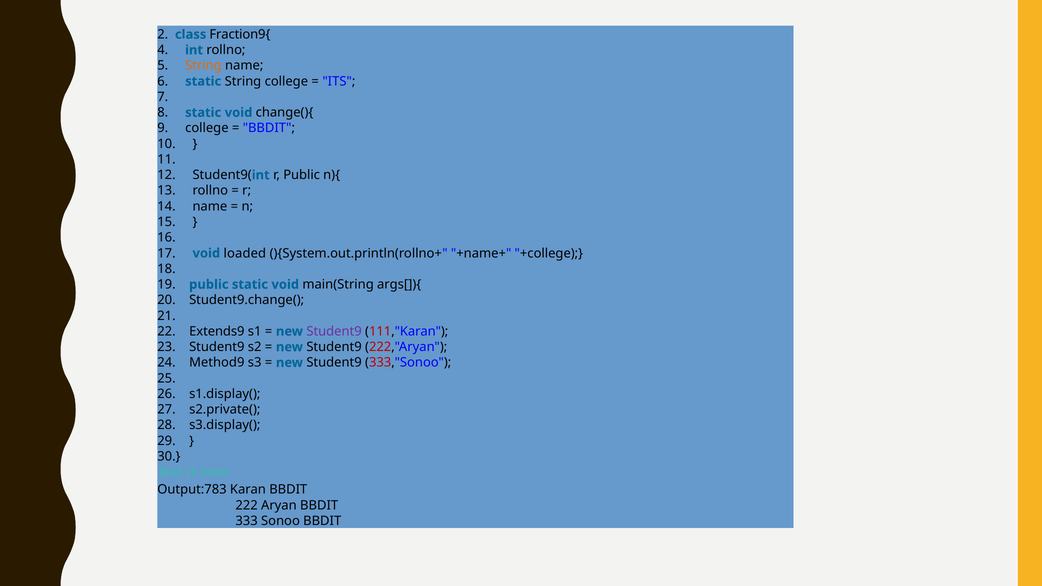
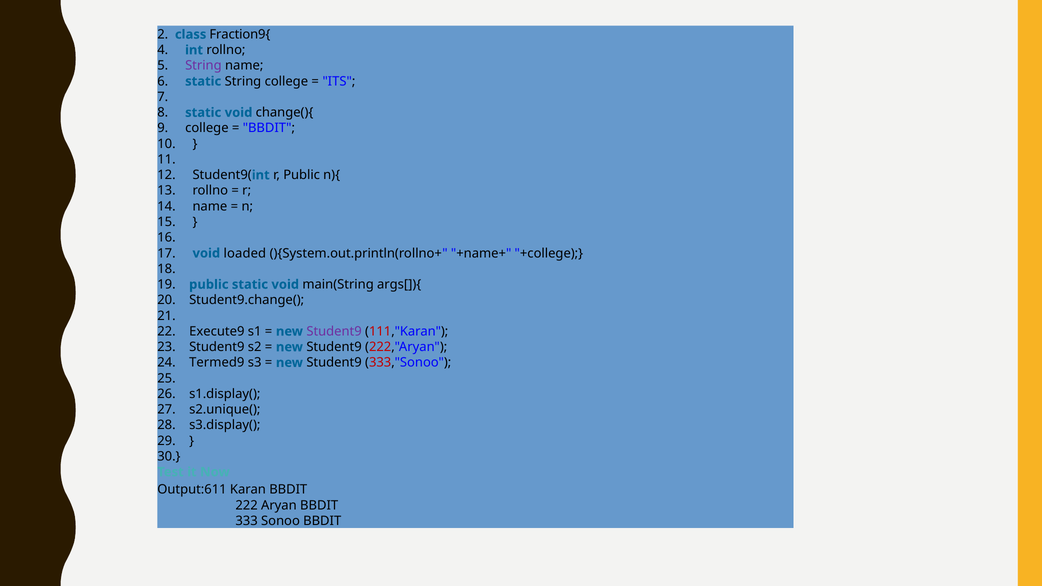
String colour: orange -> purple (203, 66)
Extends9: Extends9 -> Execute9 (217, 331)
Method9: Method9 -> Termed9 (217, 363)
s2.private(: s2.private( -> s2.unique( (225, 410)
Output:783: Output:783 -> Output:611 (192, 490)
